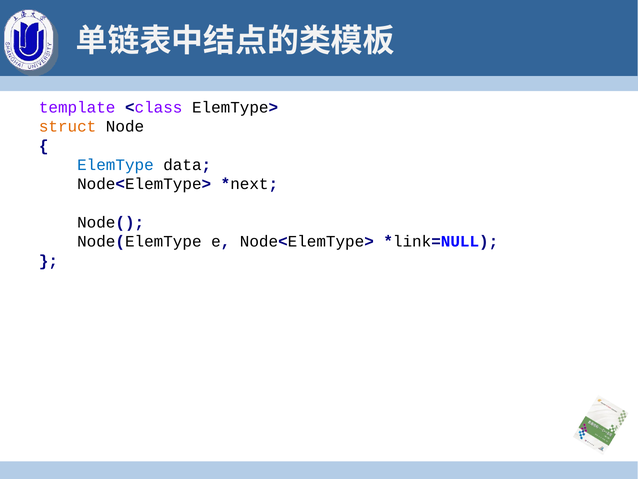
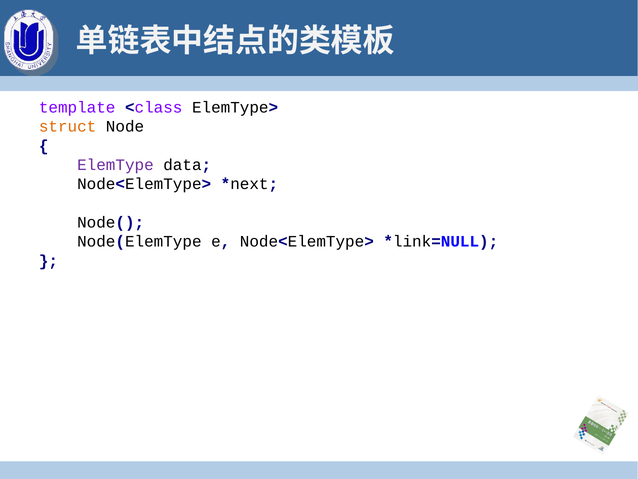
ElemType colour: blue -> purple (115, 165)
